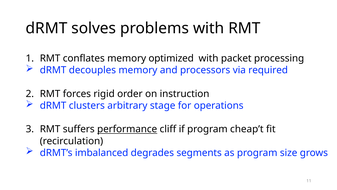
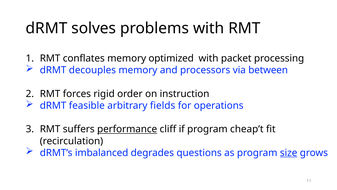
required: required -> between (268, 70)
clusters: clusters -> feasible (87, 105)
stage: stage -> fields (163, 105)
segments: segments -> questions (199, 152)
size underline: none -> present (289, 152)
